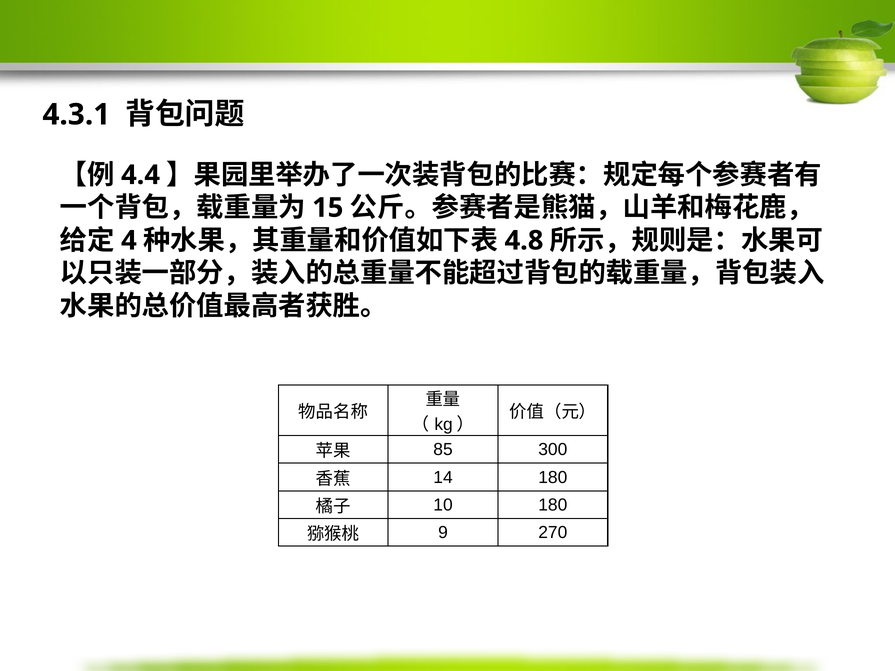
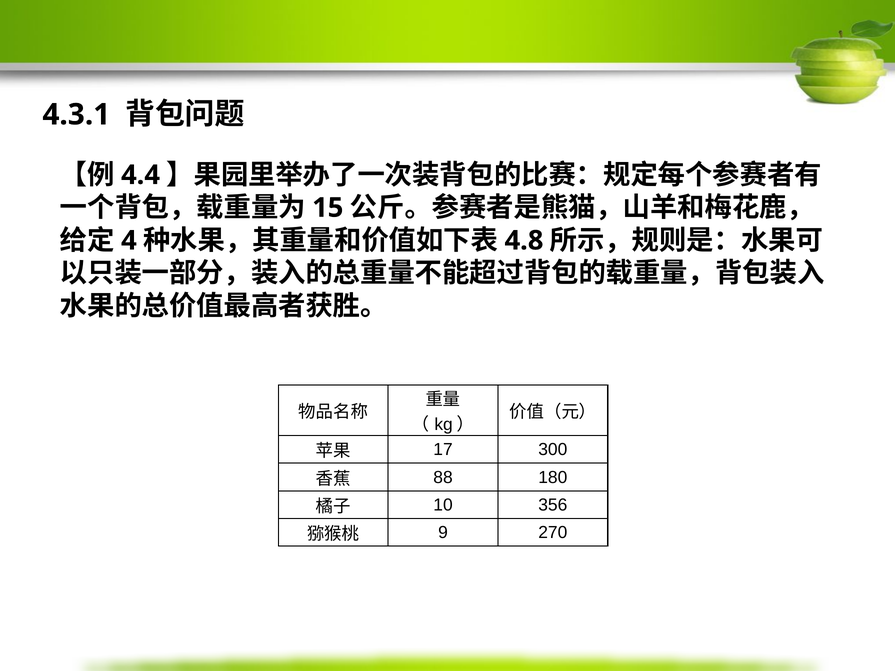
85: 85 -> 17 (443, 450)
14: 14 -> 88 (443, 477)
10 180: 180 -> 356 (553, 505)
